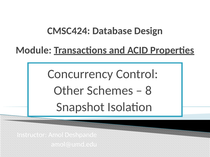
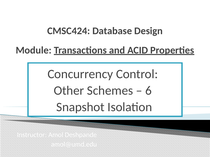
8: 8 -> 6 (148, 91)
